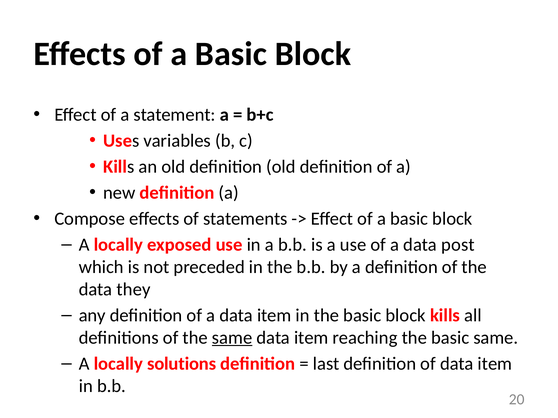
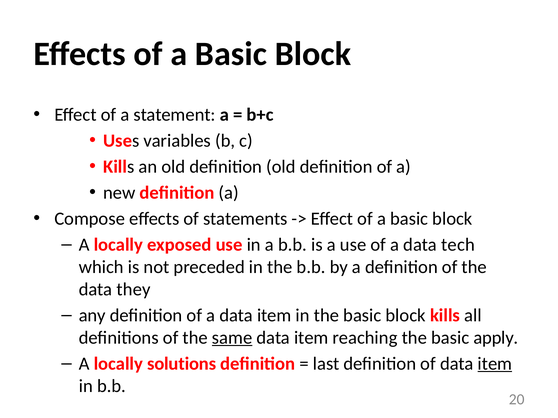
post: post -> tech (458, 245)
basic same: same -> apply (496, 338)
item underline: none -> present (495, 364)
